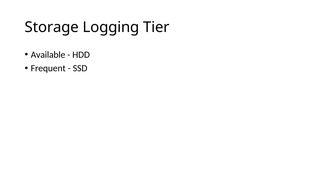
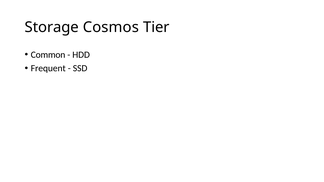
Logging: Logging -> Cosmos (111, 27)
Available: Available -> Common (48, 55)
